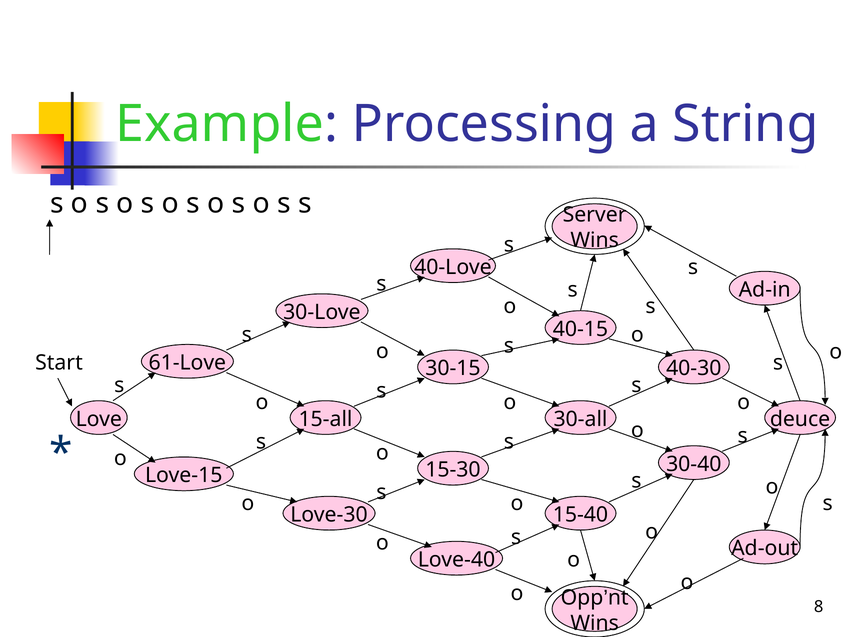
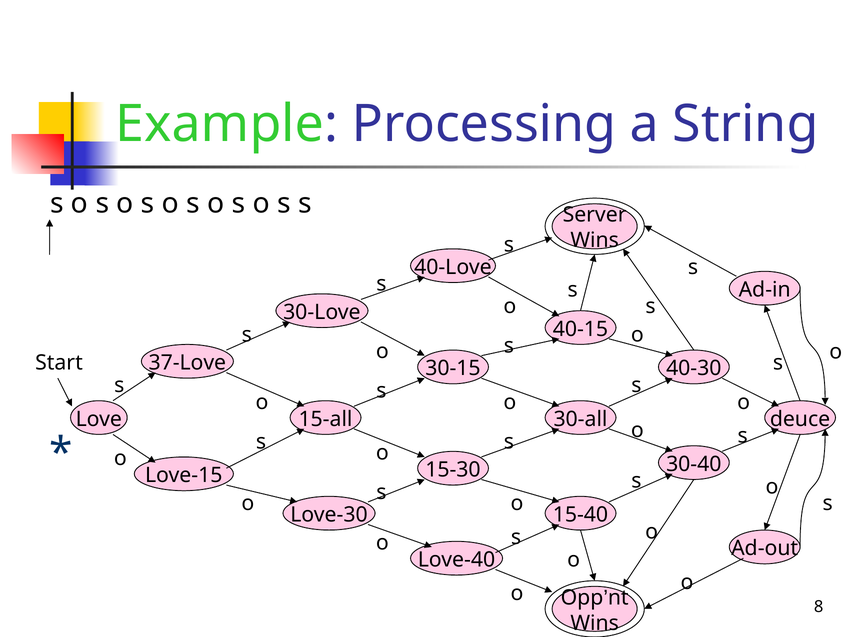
61-Love: 61-Love -> 37-Love (187, 363)
